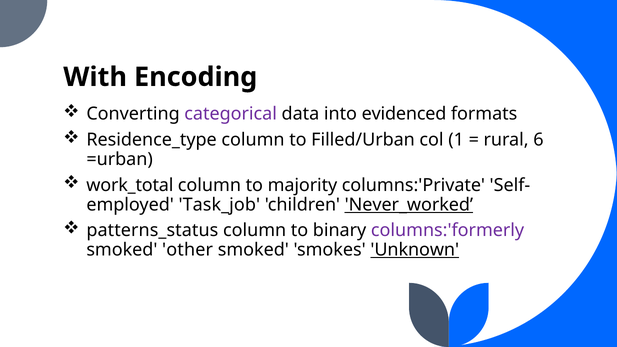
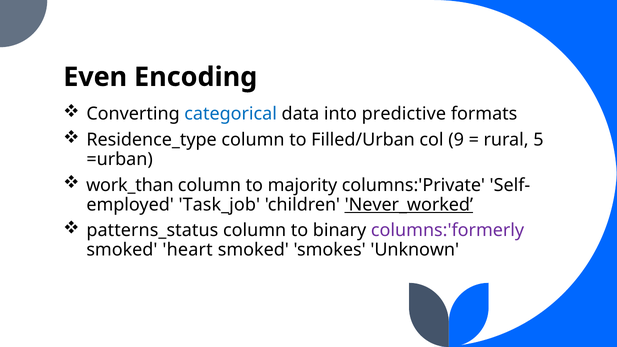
With: With -> Even (95, 77)
categorical colour: purple -> blue (231, 114)
evidenced: evidenced -> predictive (404, 114)
1: 1 -> 9 (456, 140)
6: 6 -> 5 (538, 140)
work_total: work_total -> work_than (130, 185)
other: other -> heart (188, 250)
Unknown underline: present -> none (415, 250)
